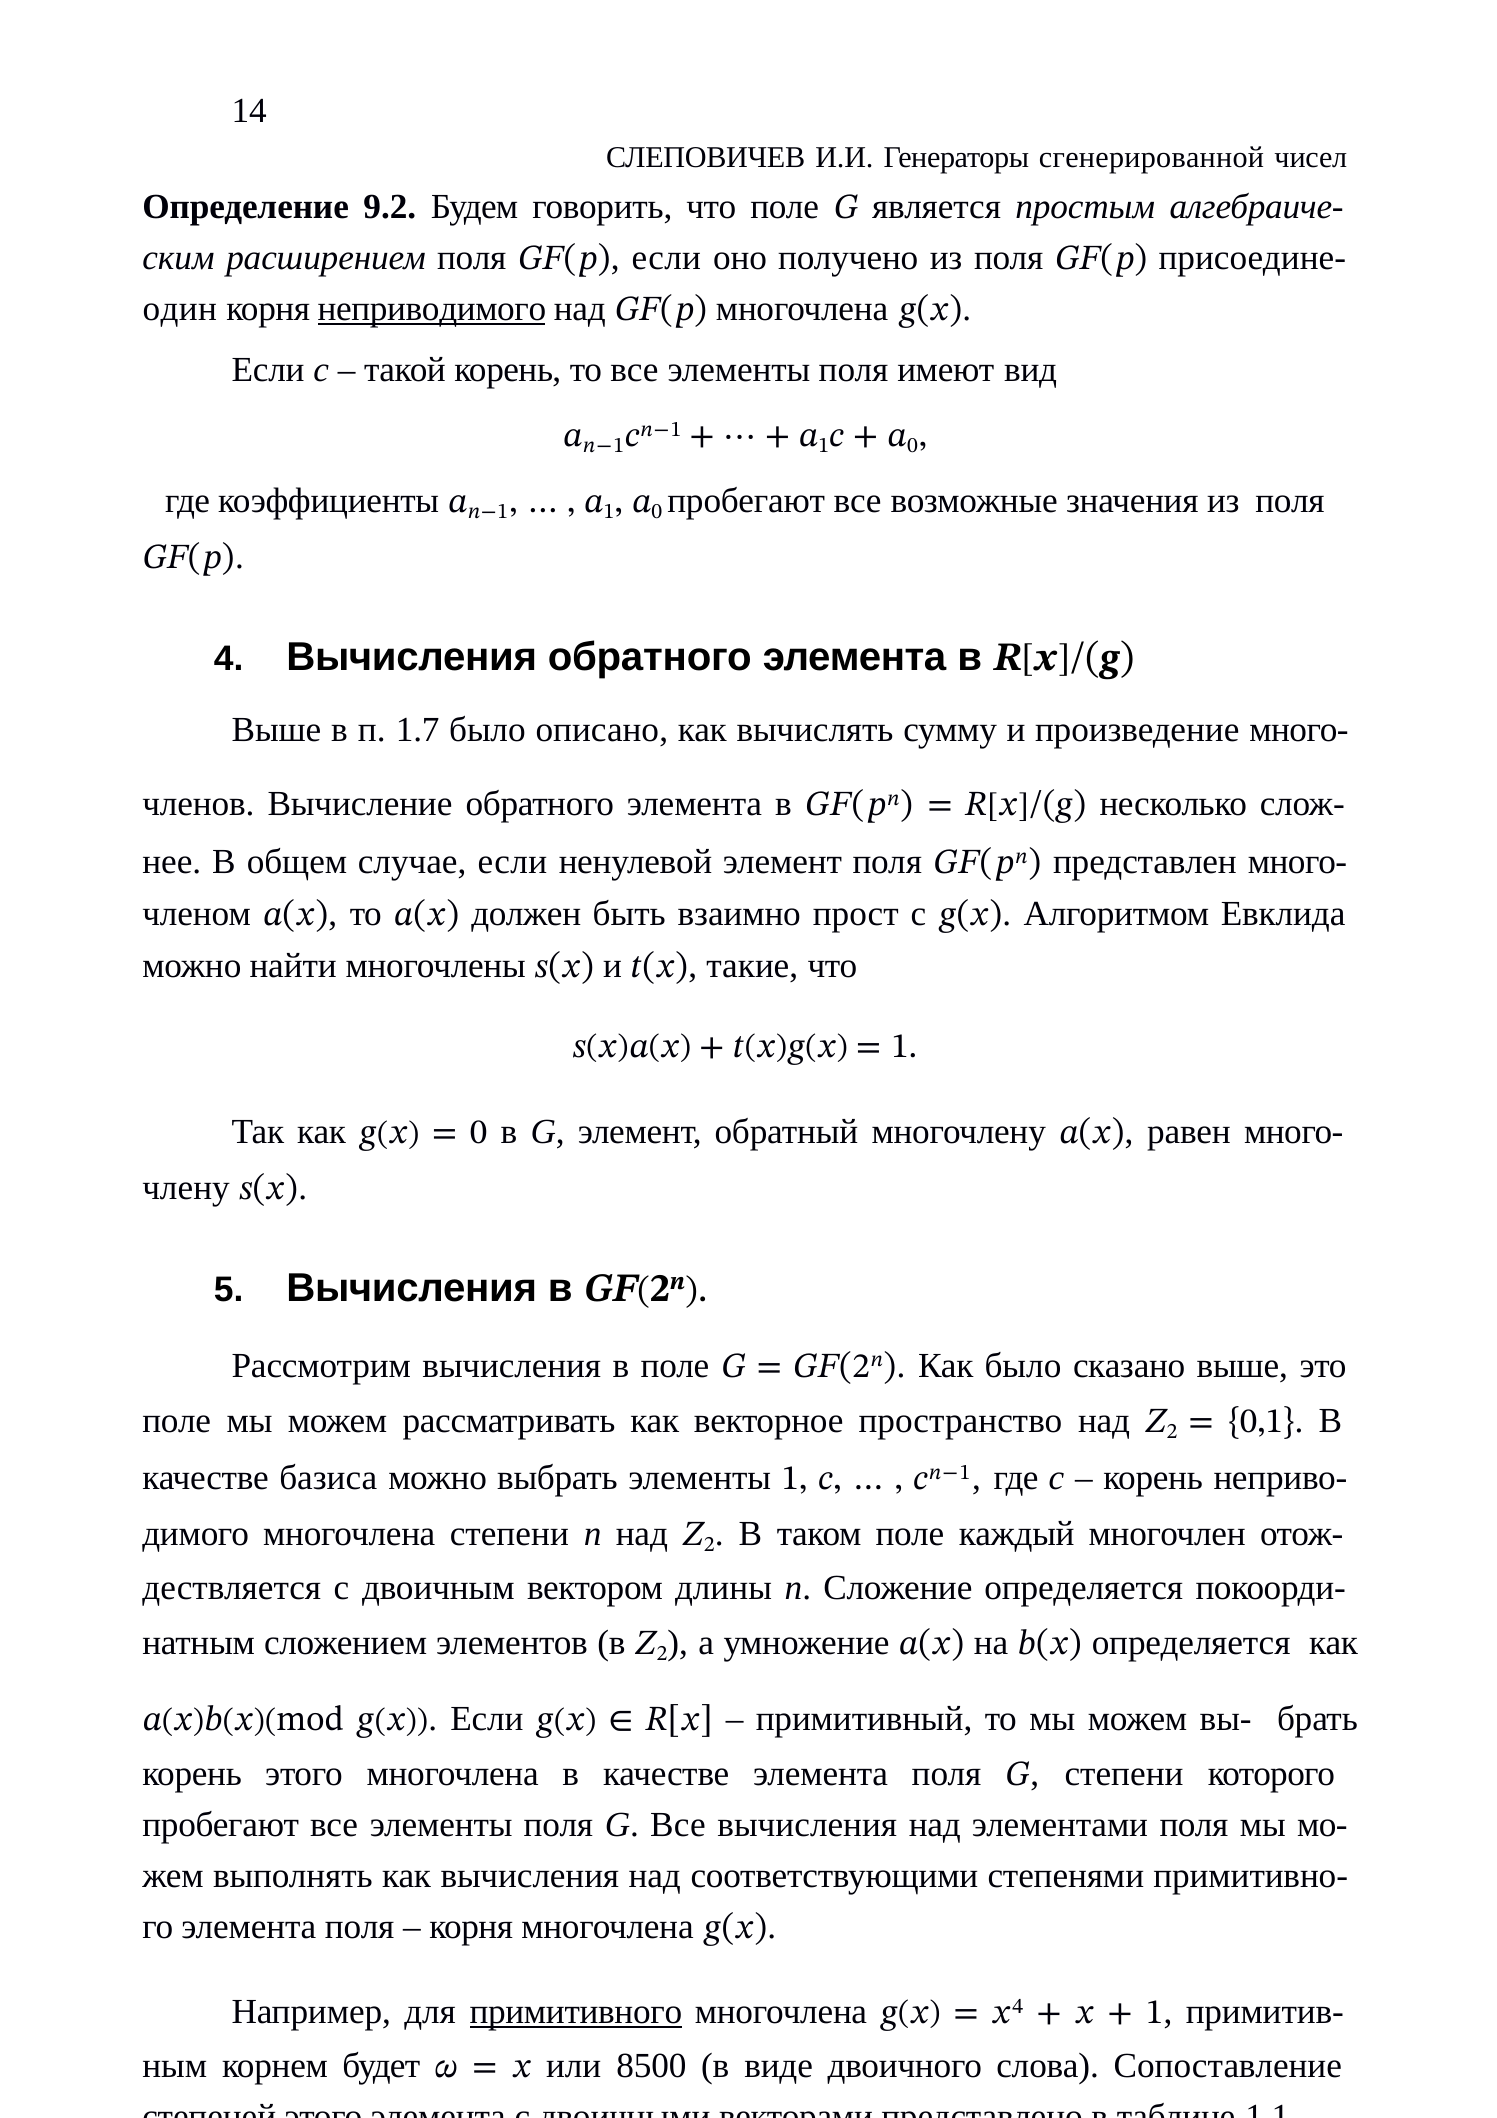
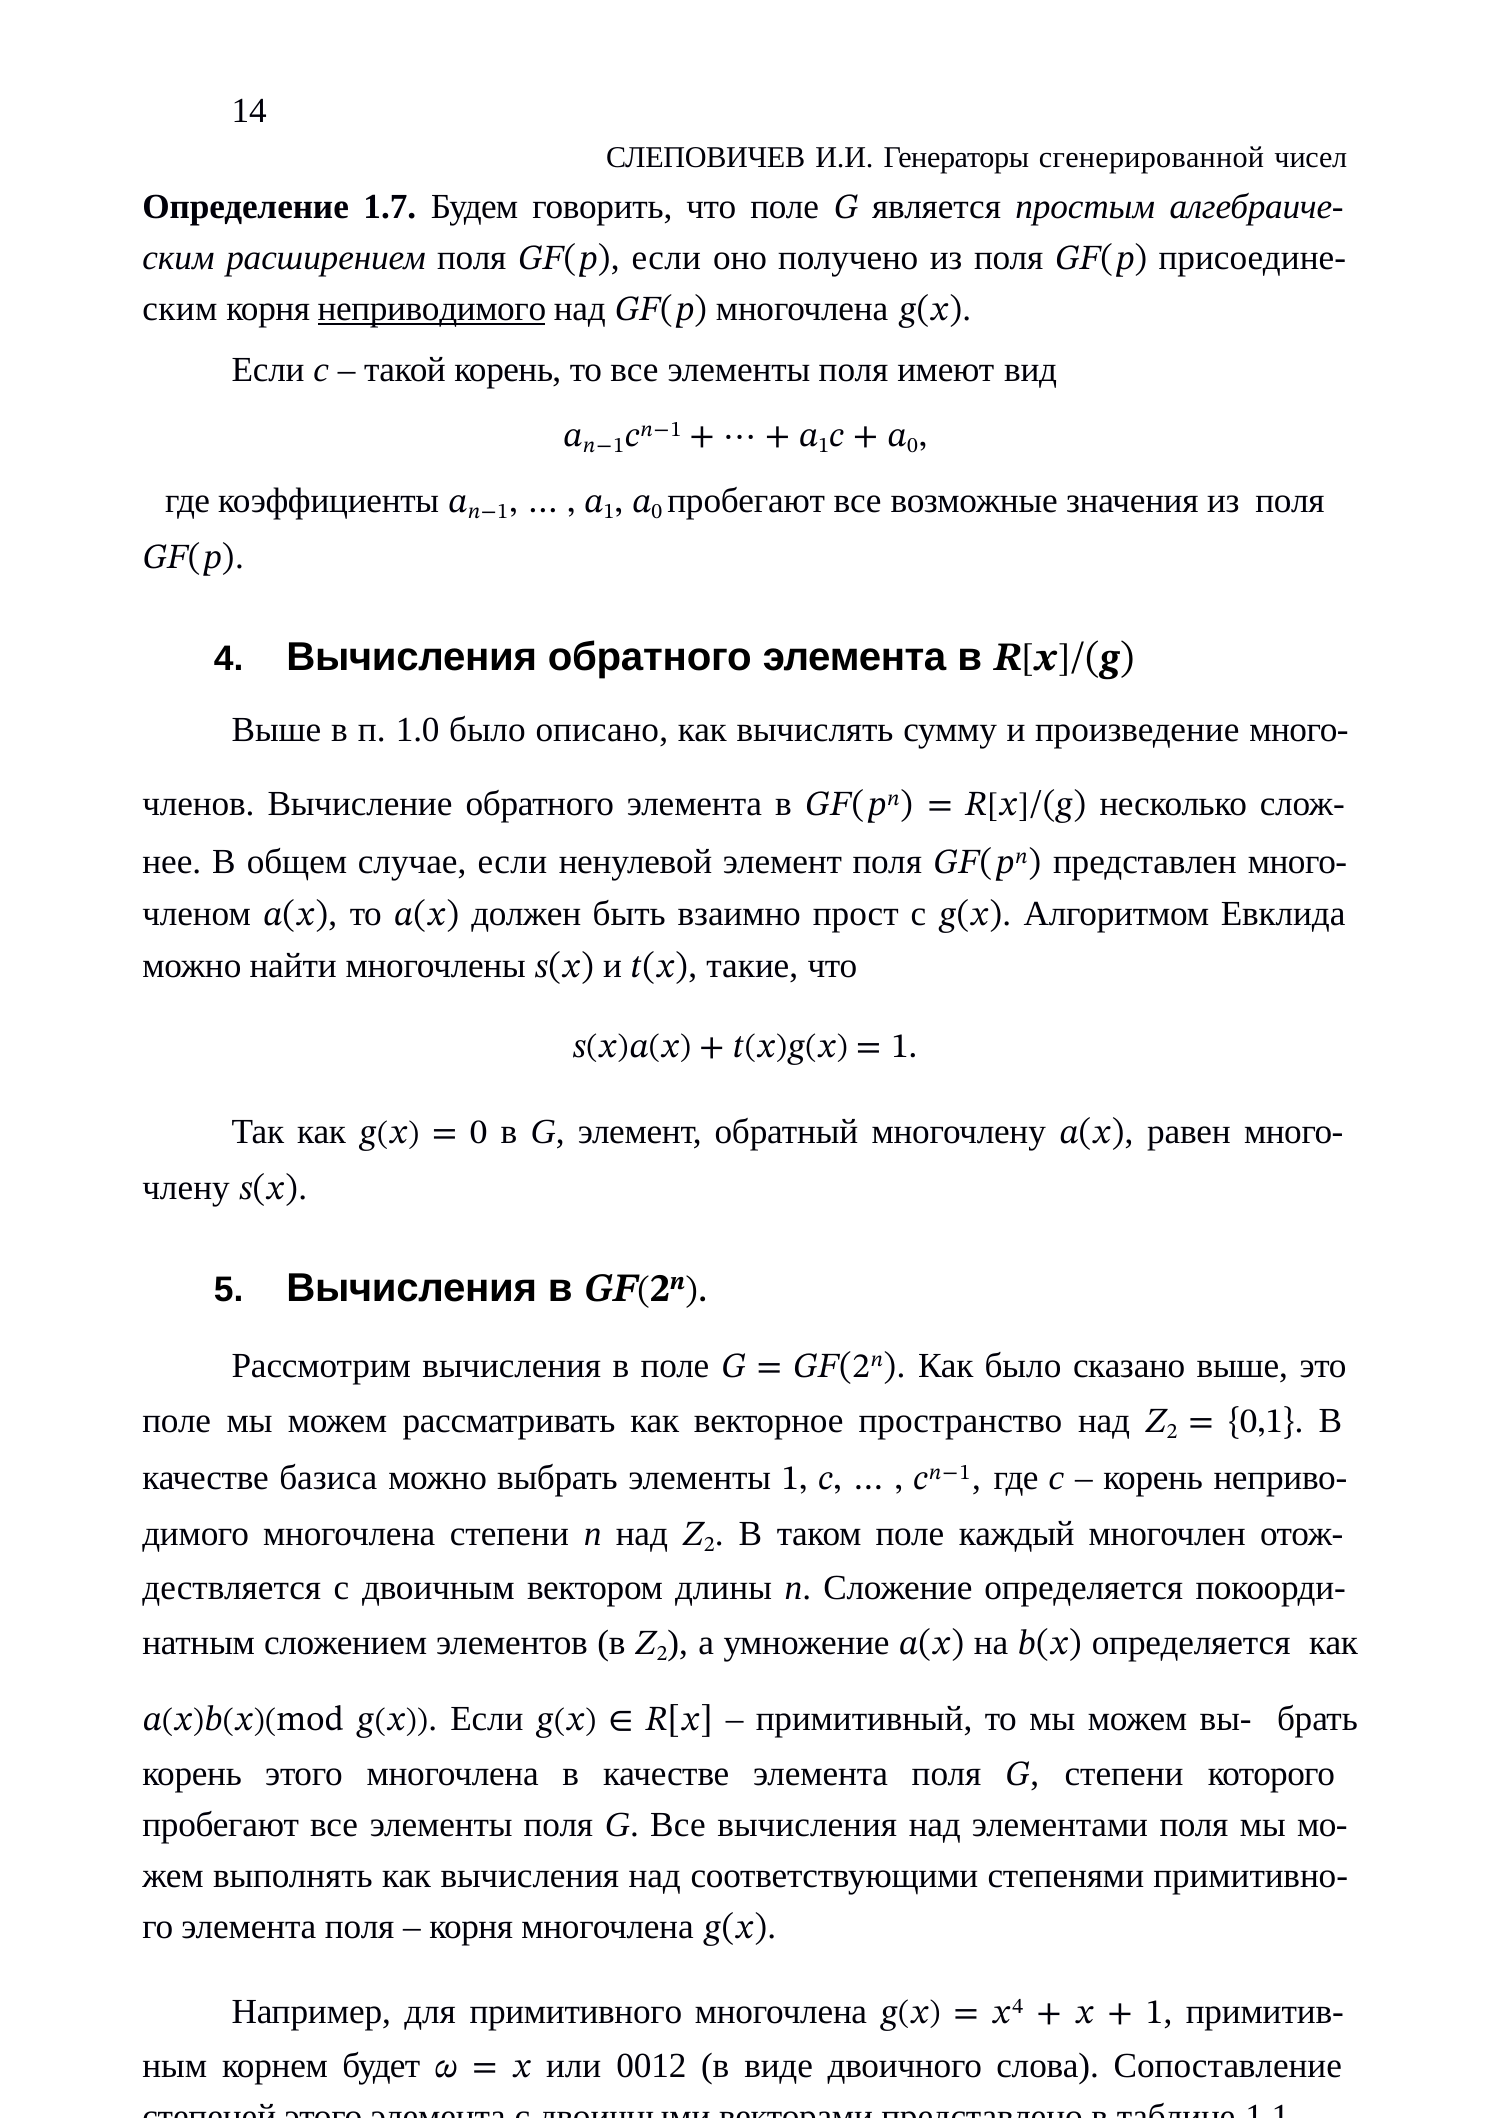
9.2: 9.2 -> 1.7 (390, 206)
один: один -> ским (180, 309)
1.7: 1.7 -> 1.0 (418, 730)
примитивного underline: present -> none (576, 2012)
8500: 8500 -> 0012 (651, 2067)
